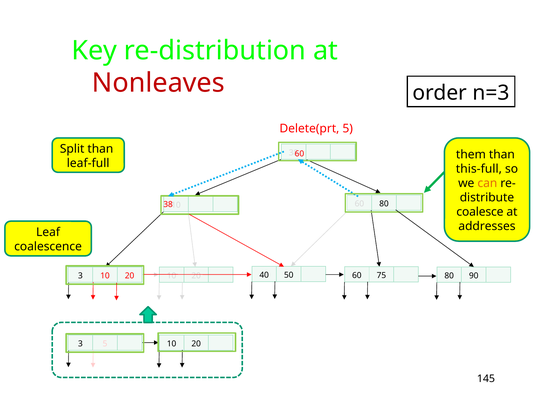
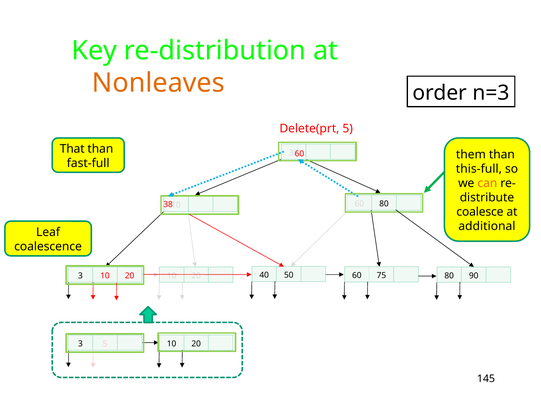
Nonleaves colour: red -> orange (158, 83)
Split: Split -> That (72, 149)
leaf-full: leaf-full -> fast-full (88, 163)
addresses: addresses -> additional (487, 227)
